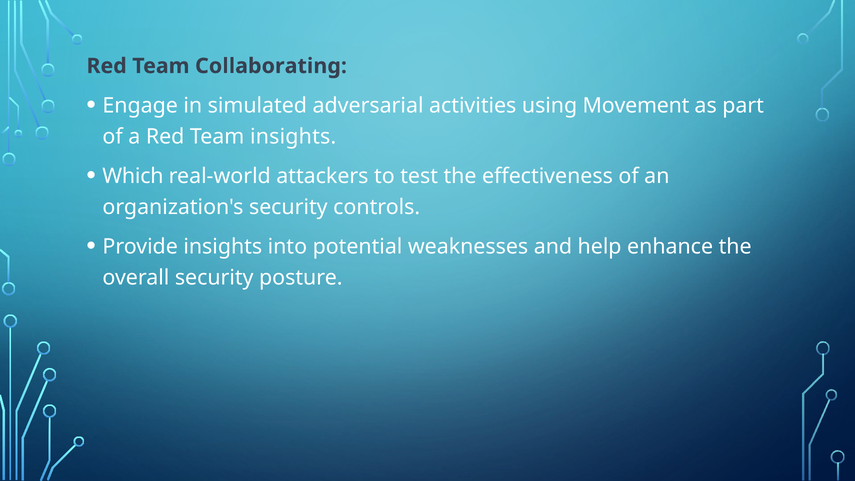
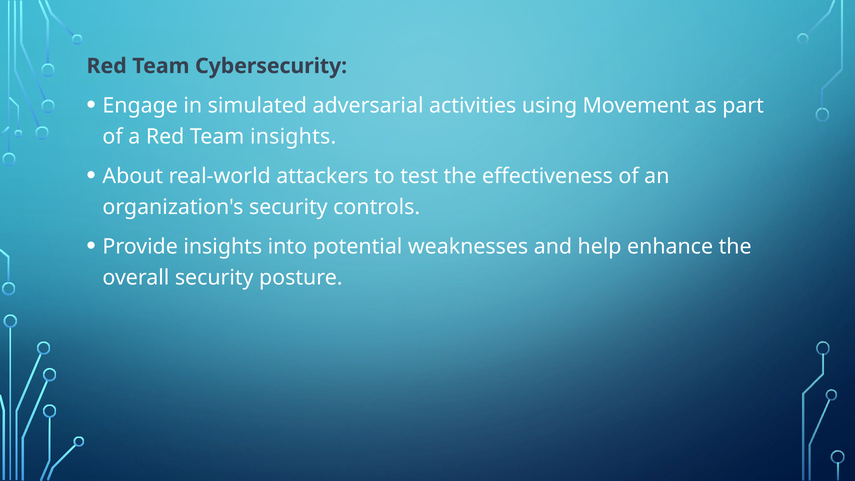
Collaborating: Collaborating -> Cybersecurity (271, 66)
Which: Which -> About (133, 176)
